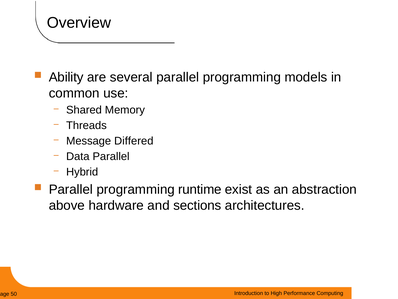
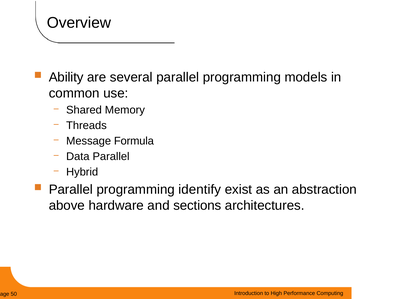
Differed: Differed -> Formula (134, 141)
runtime: runtime -> identify (200, 189)
